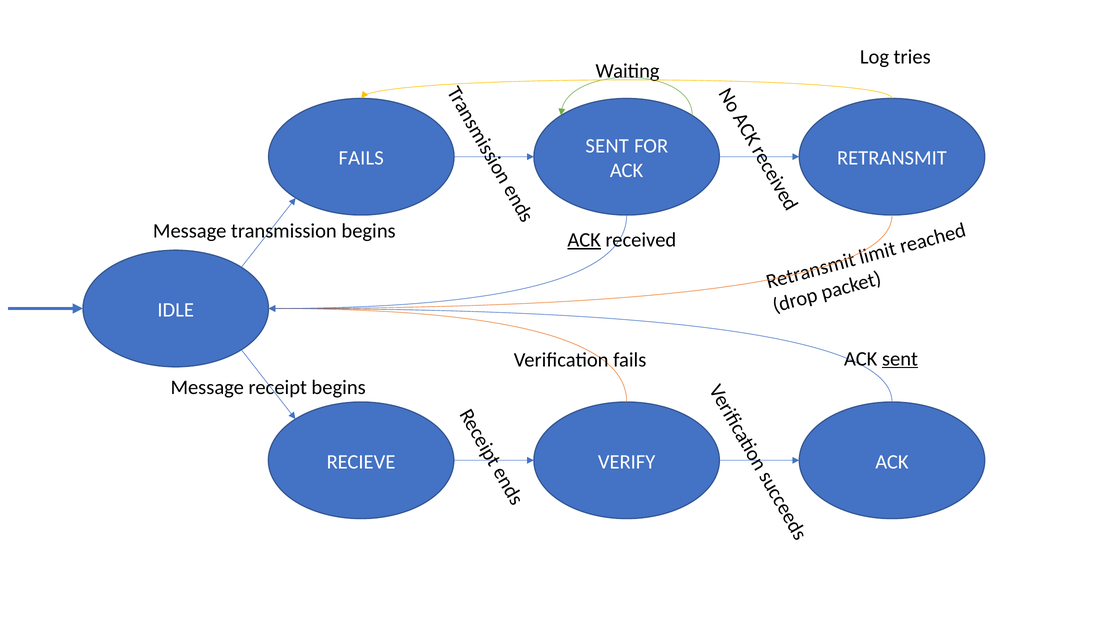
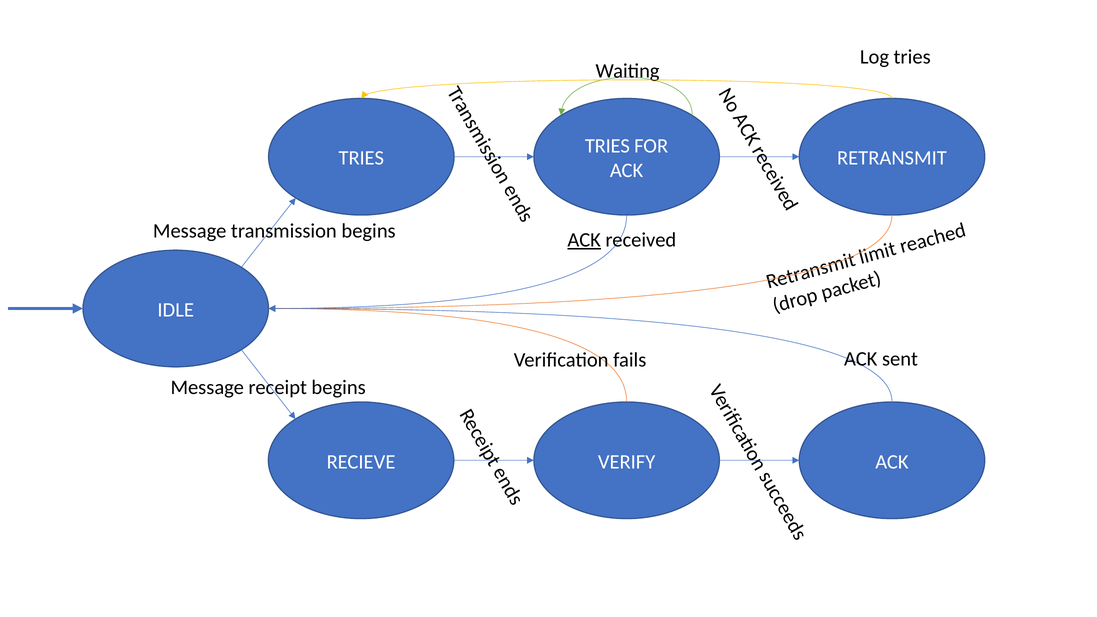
SENT: SENT -> TRIES (607, 146)
FAILS: FAILS -> TRIES (361, 158)
sent underline: present -> none (900, 359)
